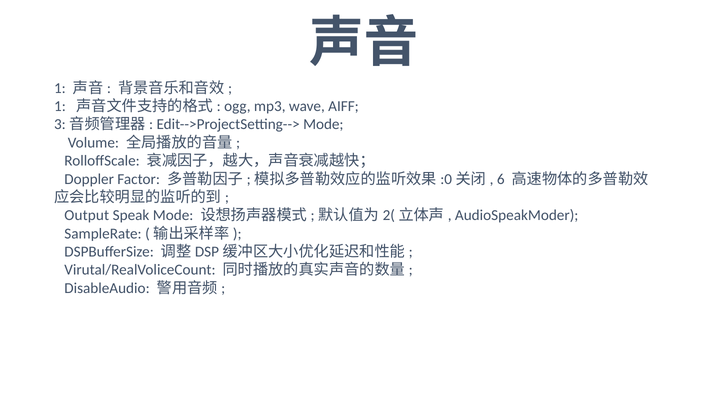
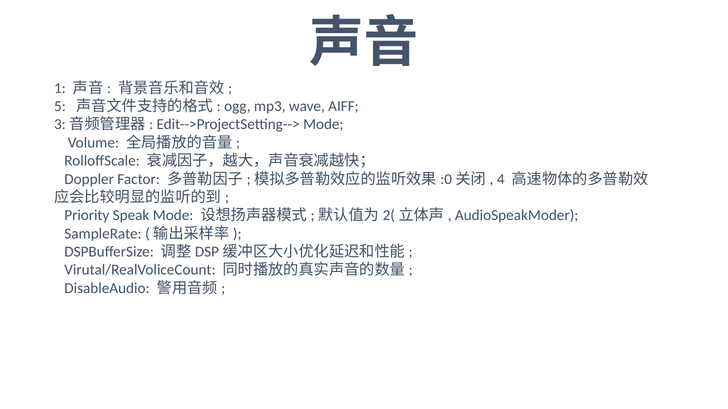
1: 1 -> 5 (60, 106)
6: 6 -> 4 (501, 179)
Output: Output -> Priority (87, 216)
